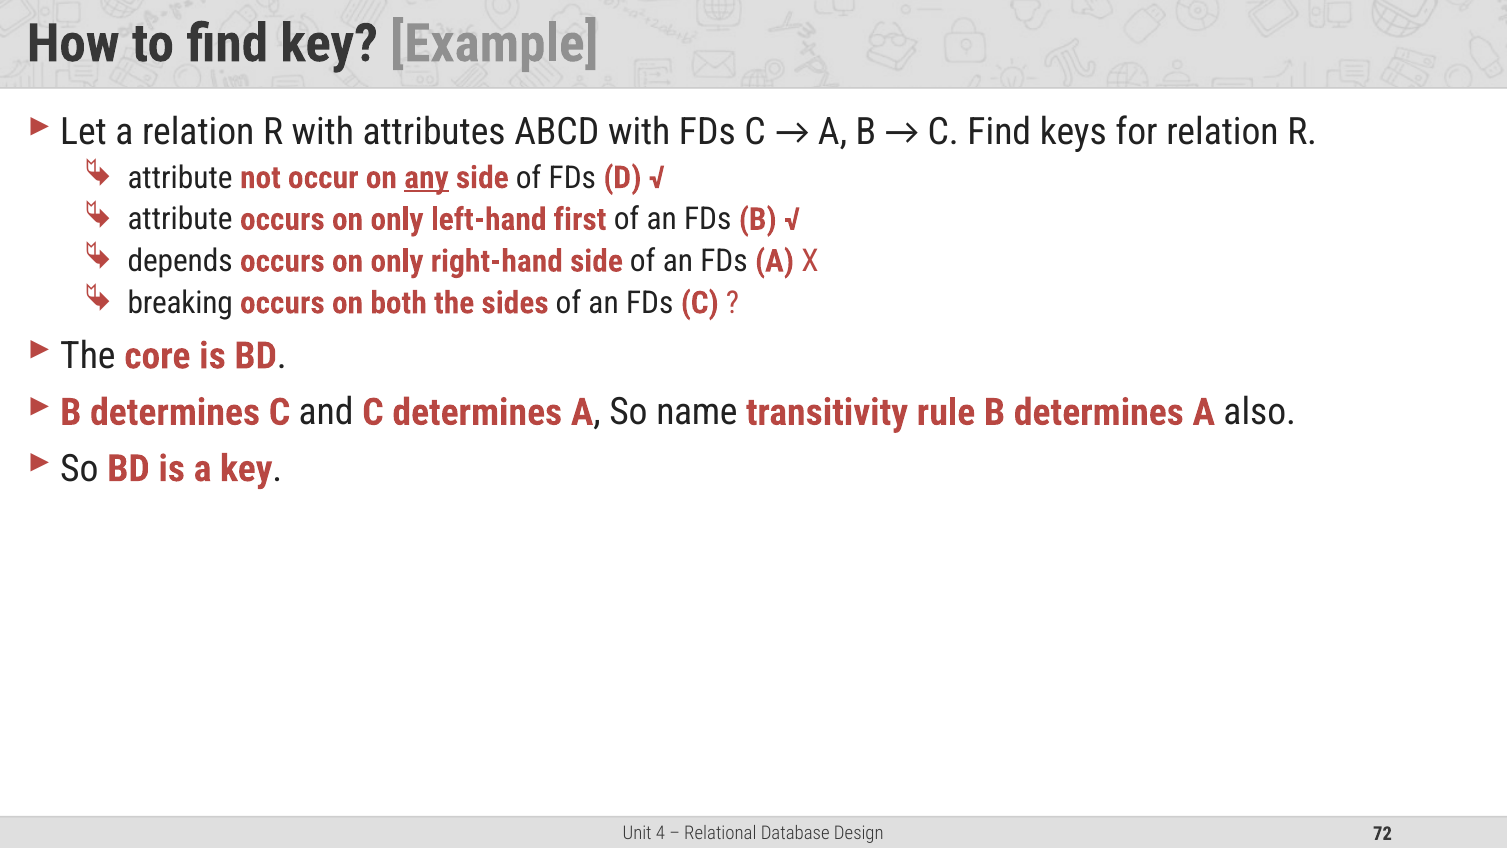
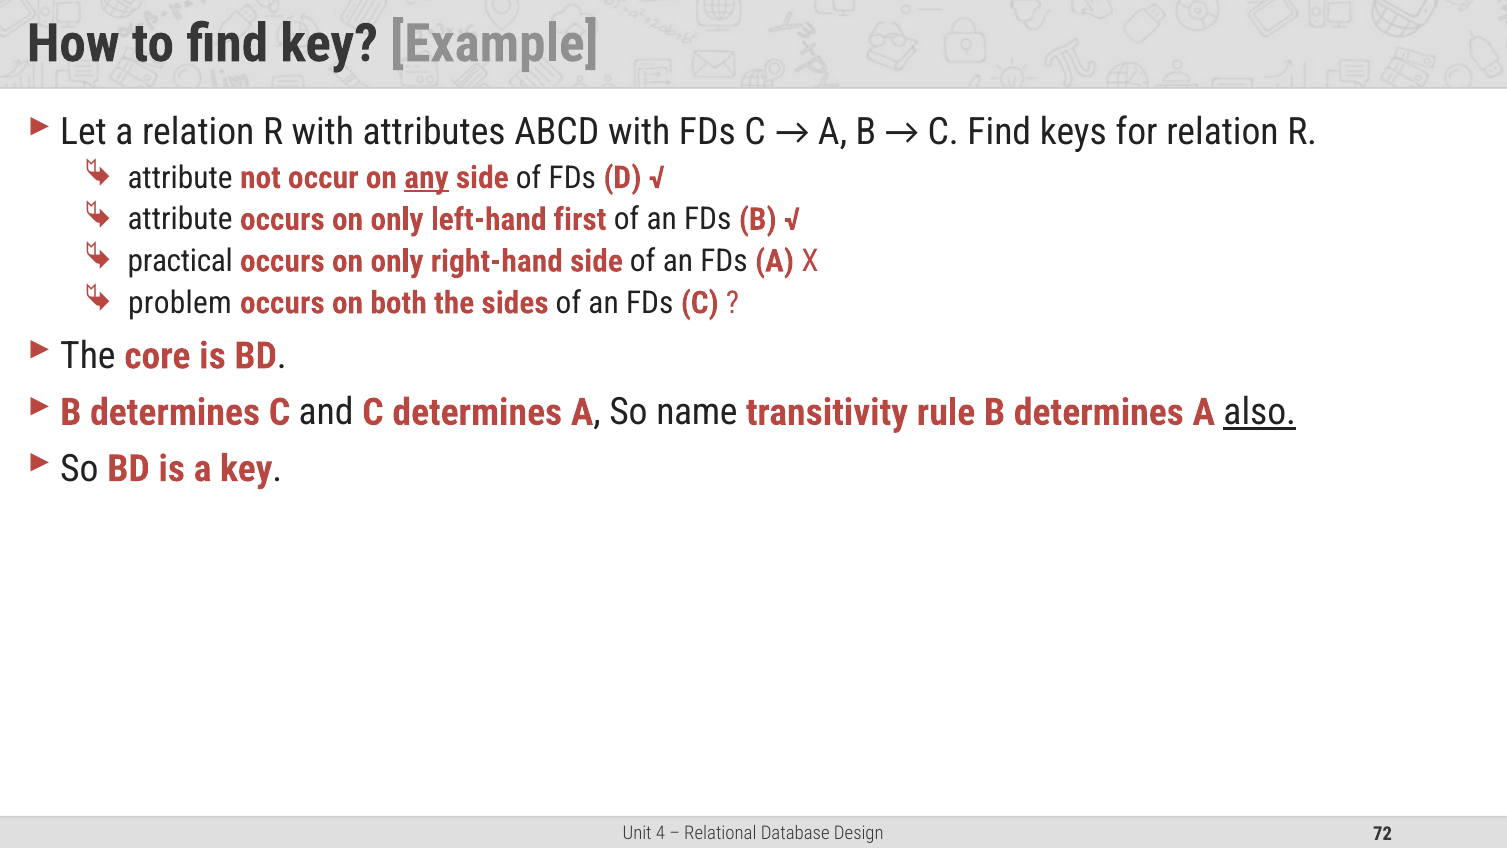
depends: depends -> practical (180, 261)
breaking: breaking -> problem (180, 303)
also underline: none -> present (1260, 412)
